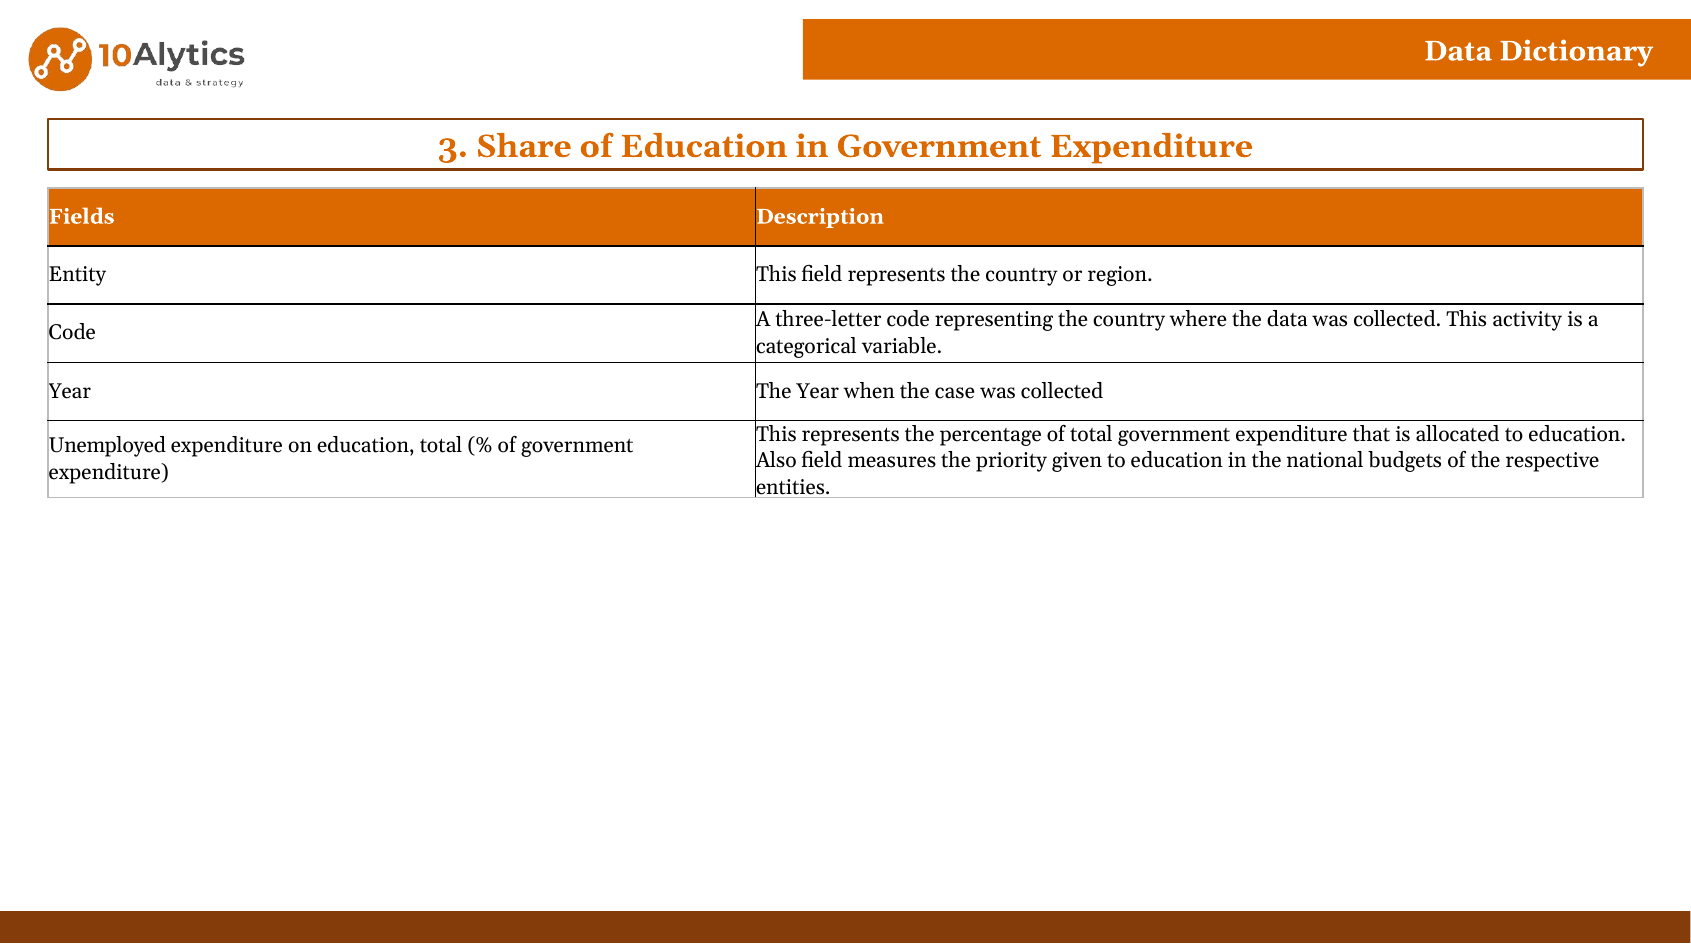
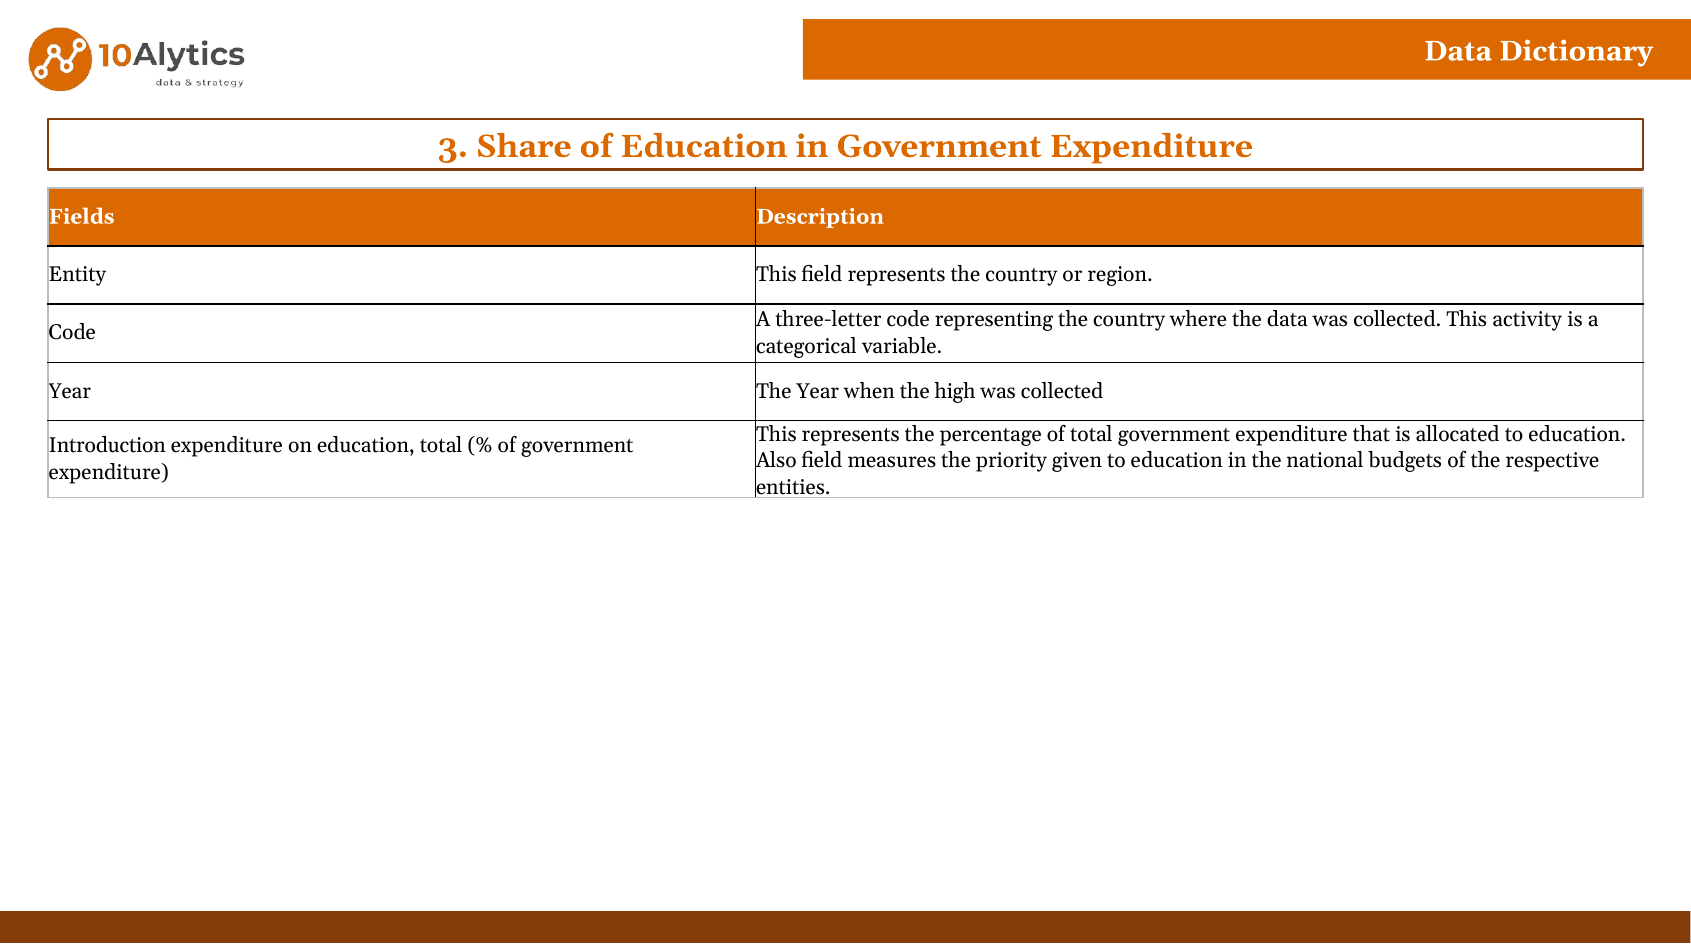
case: case -> high (955, 391)
Unemployed: Unemployed -> Introduction (107, 445)
